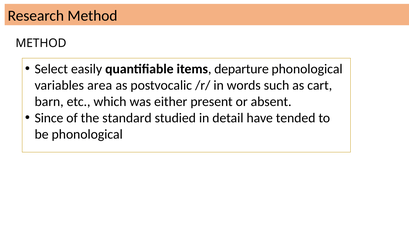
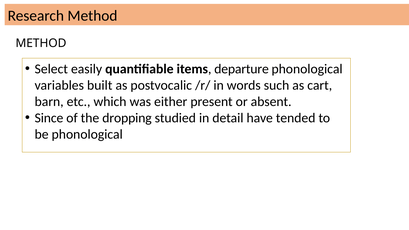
area: area -> built (100, 85)
standard: standard -> dropping (127, 118)
